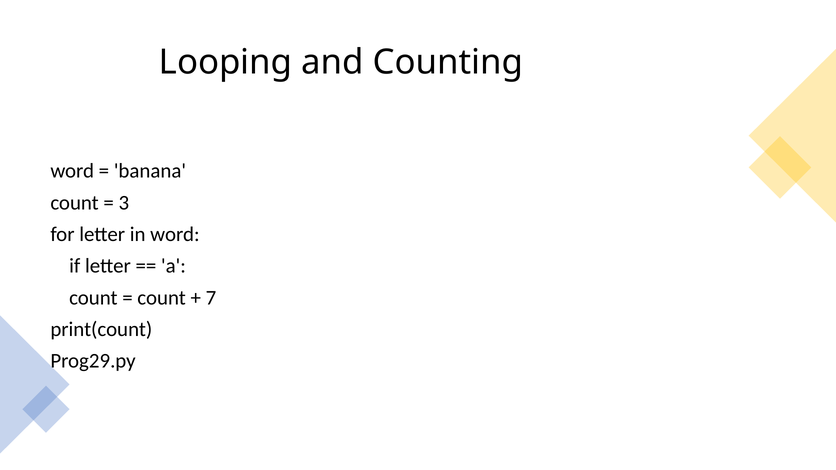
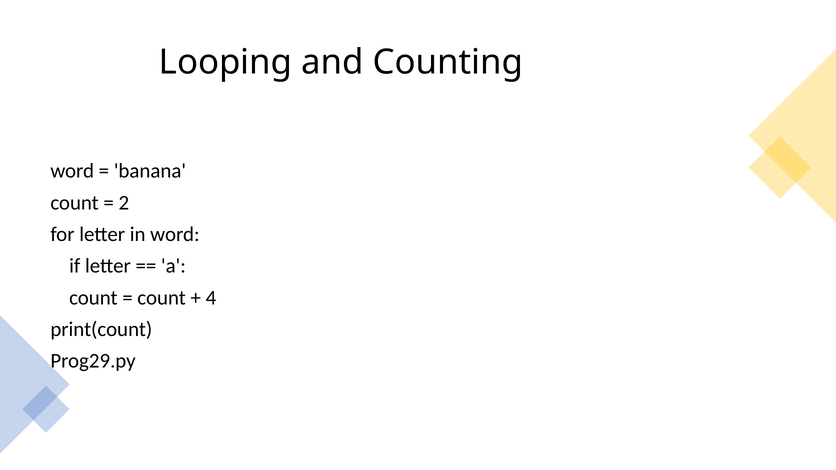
3: 3 -> 2 (124, 203)
7: 7 -> 4 (211, 298)
